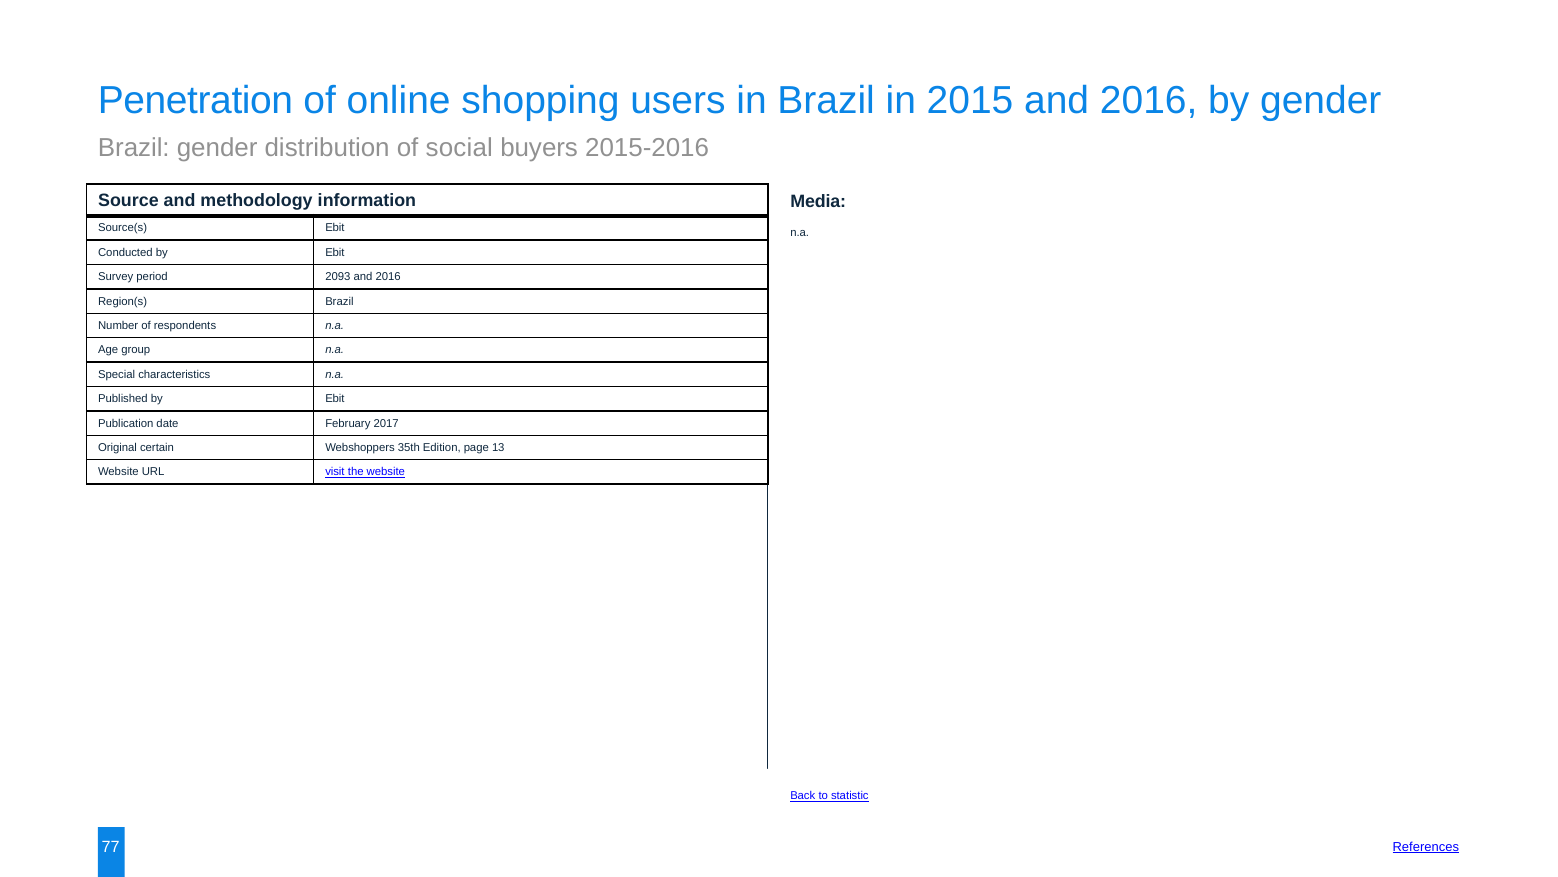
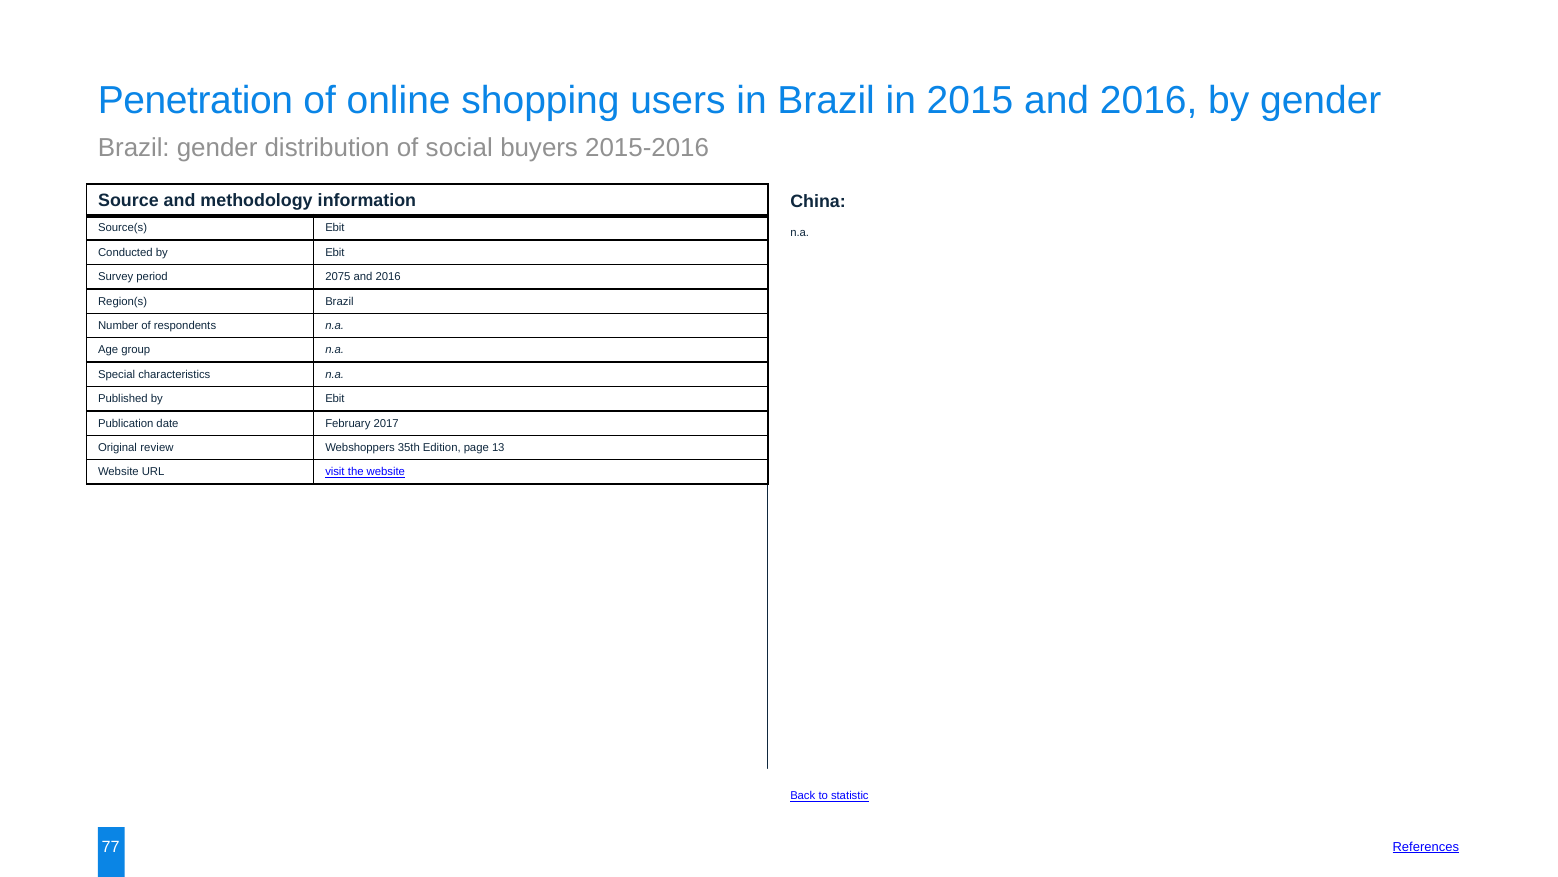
Media: Media -> China (818, 202)
2093: 2093 -> 2075 (338, 277)
certain: certain -> review (157, 447)
